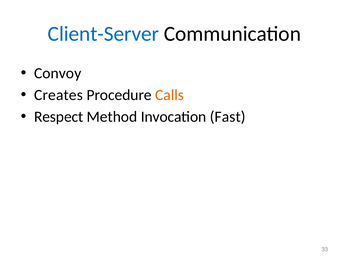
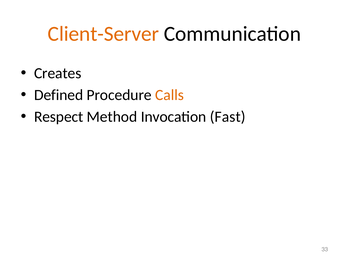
Client-Server colour: blue -> orange (103, 34)
Convoy: Convoy -> Creates (58, 73)
Creates: Creates -> Defined (59, 95)
